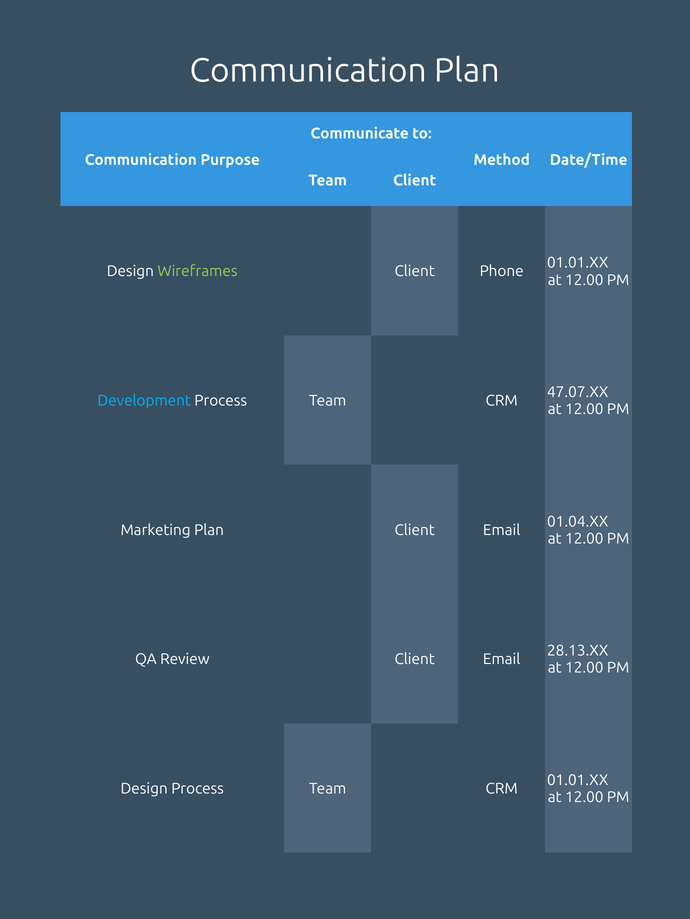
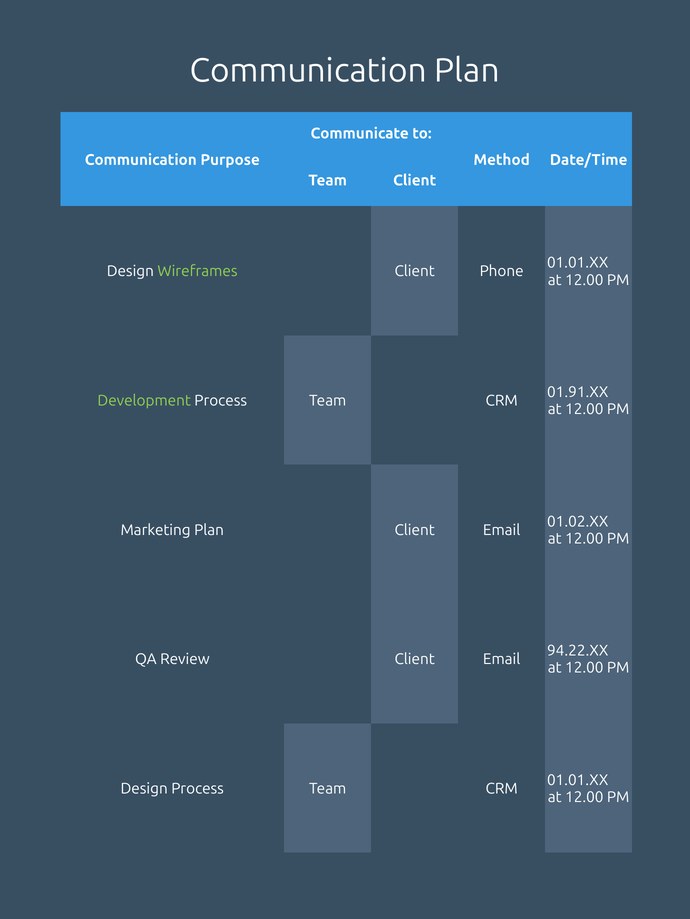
47.07.XX: 47.07.XX -> 01.91.XX (578, 393)
Development colour: light blue -> light green (144, 401)
01.04.XX: 01.04.XX -> 01.02.XX (578, 522)
28.13.XX: 28.13.XX -> 94.22.XX (578, 651)
